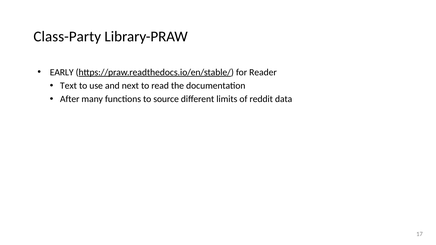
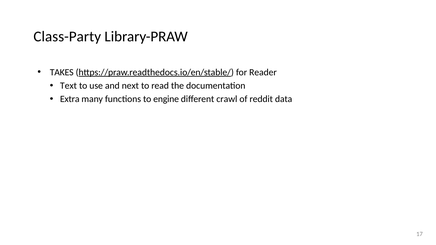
EARLY: EARLY -> TAKES (62, 72)
After: After -> Extra (70, 99)
source: source -> engine (166, 99)
limits: limits -> crawl (227, 99)
